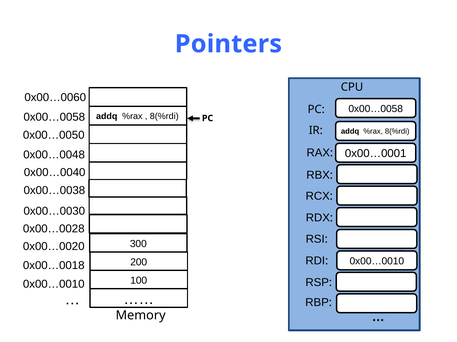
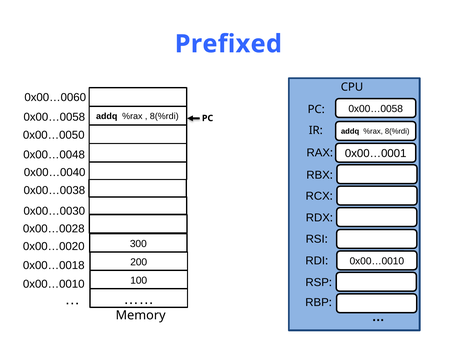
Pointers: Pointers -> Prefixed (228, 44)
